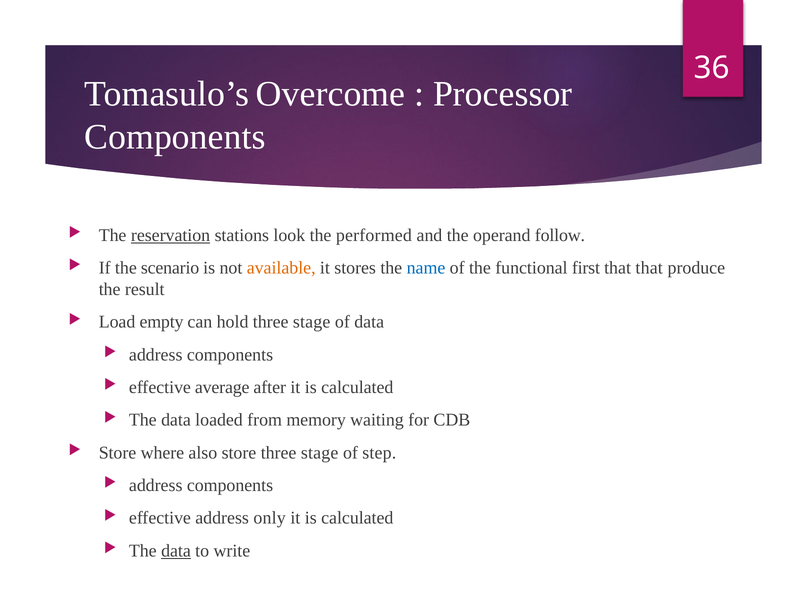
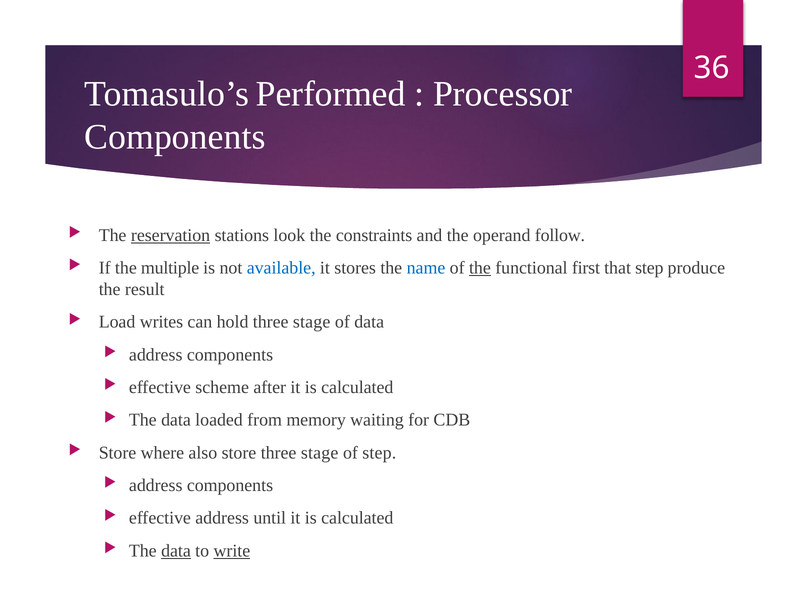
Overcome: Overcome -> Performed (331, 94)
performed: performed -> constraints (374, 235)
scenario: scenario -> multiple (170, 268)
available colour: orange -> blue (281, 268)
the underline: none -> present (480, 268)
that that: that -> step (649, 268)
empty: empty -> writes (161, 322)
average: average -> scheme (222, 388)
only: only -> until (270, 518)
write underline: none -> present (232, 551)
